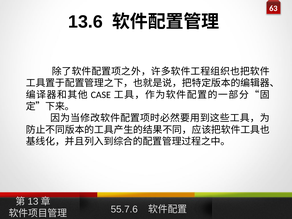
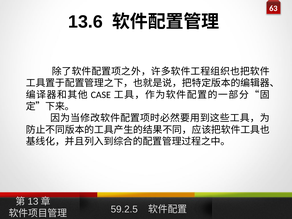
55.7.6: 55.7.6 -> 59.2.5 (124, 209)
